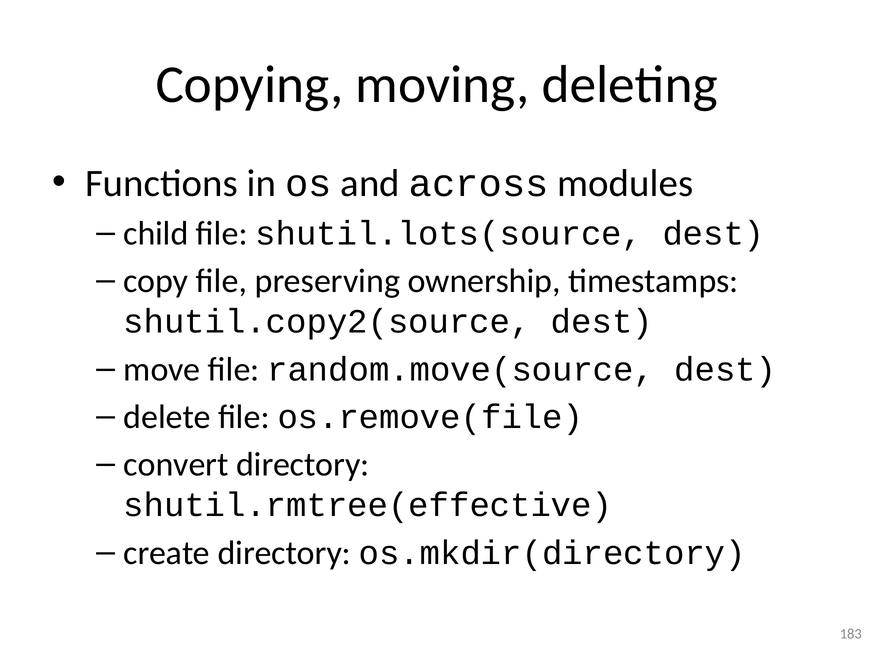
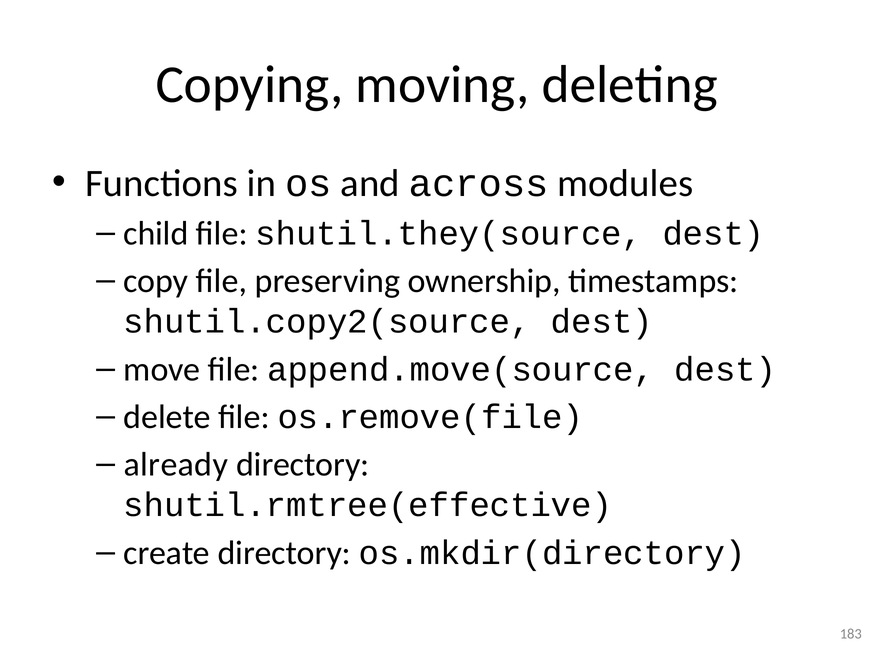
shutil.lots(source: shutil.lots(source -> shutil.they(source (449, 234)
random.move(source: random.move(source -> append.move(source (461, 370)
convert: convert -> already (176, 465)
